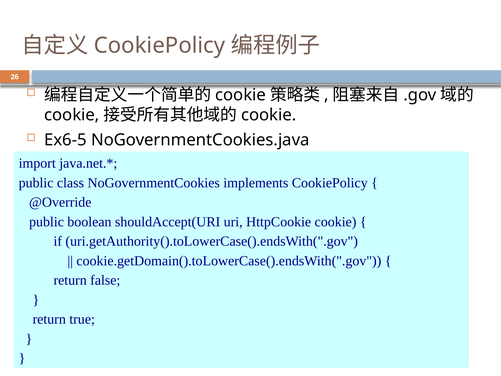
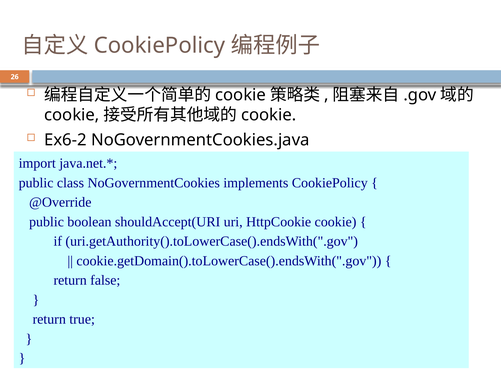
Ex6-5: Ex6-5 -> Ex6-2 (65, 140)
